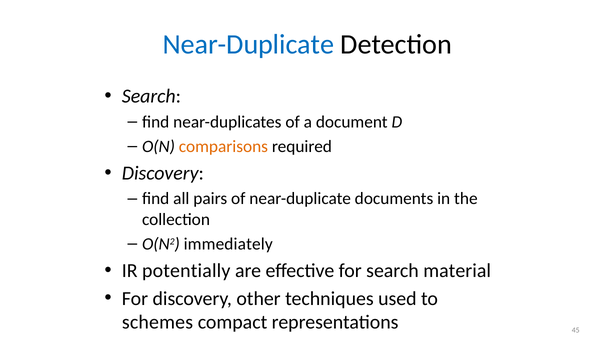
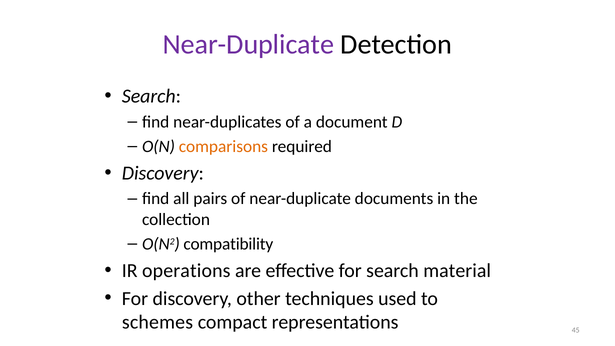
Near-Duplicate colour: blue -> purple (248, 45)
immediately: immediately -> compatibility (228, 244)
potentially: potentially -> operations (186, 270)
